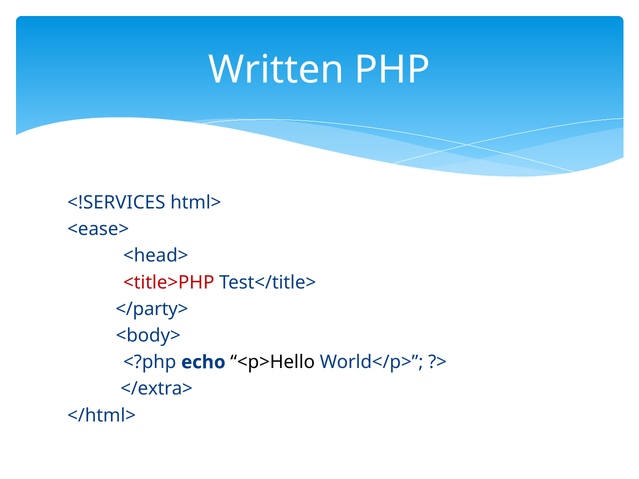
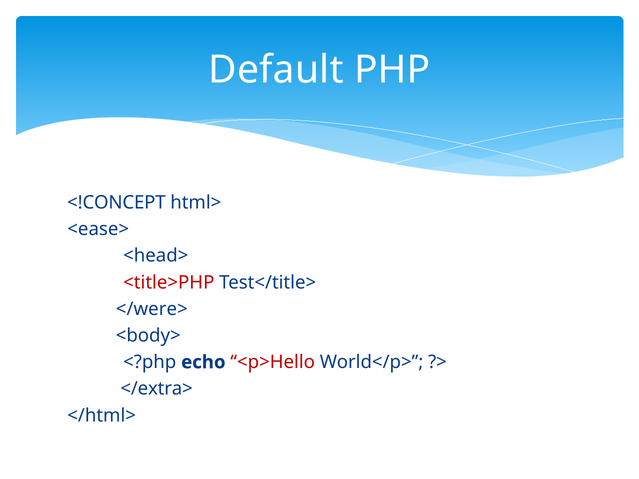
Written: Written -> Default (276, 70)
<!SERVICES: <!SERVICES -> <!CONCEPT (116, 203)
</party>: </party> -> </were> (152, 309)
<p>Hello colour: black -> red (273, 362)
